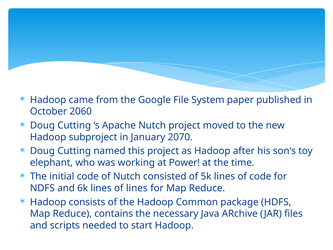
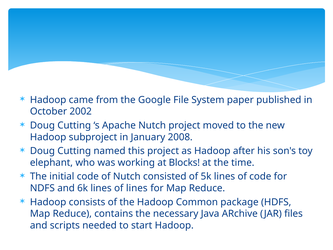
2060: 2060 -> 2002 (81, 111)
2070: 2070 -> 2008 (180, 137)
Power: Power -> Blocks (184, 162)
